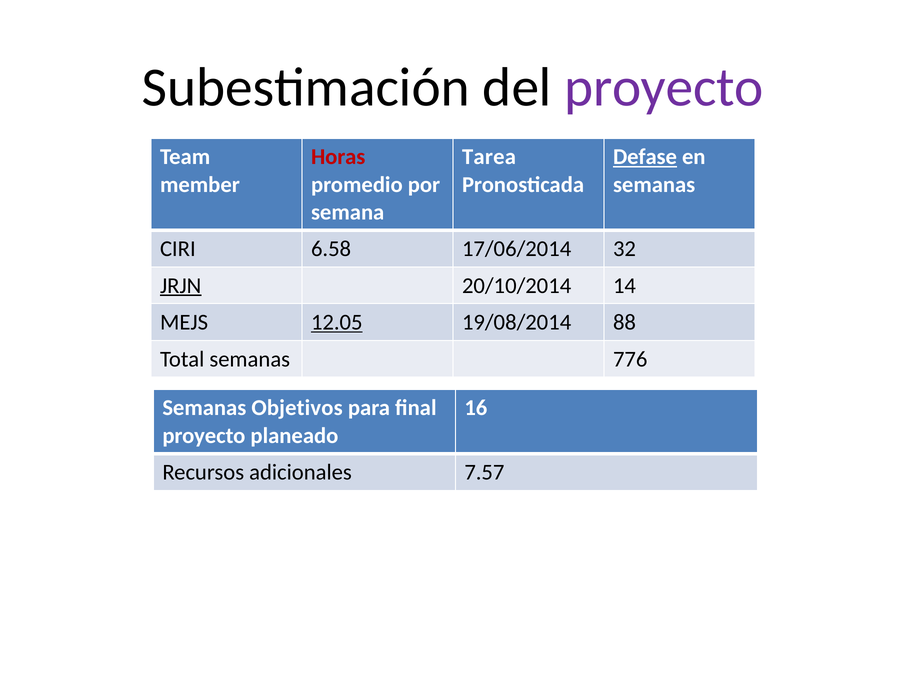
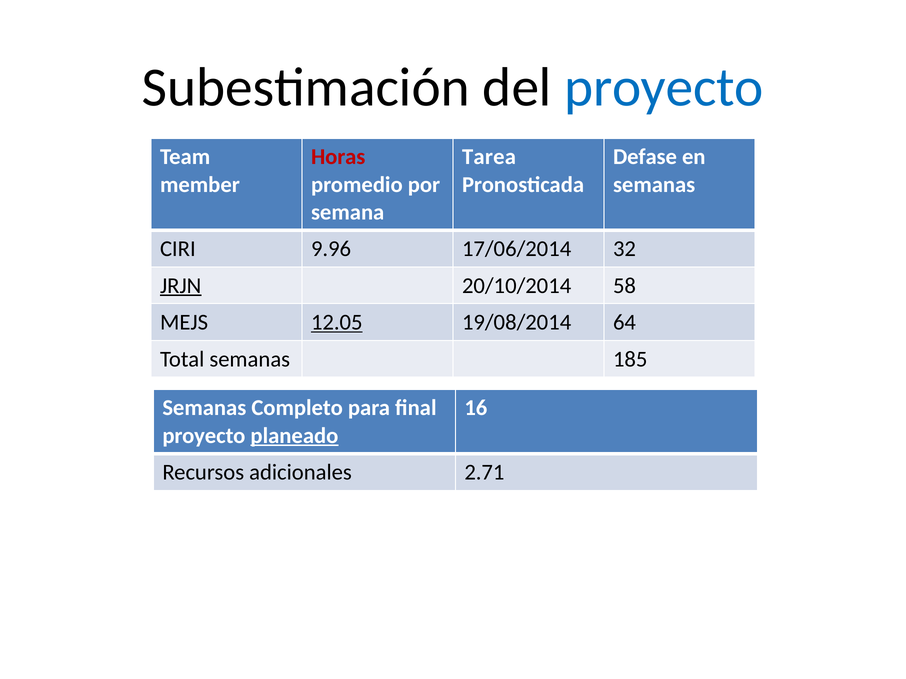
proyecto colour: purple -> blue (664, 88)
Defase underline: present -> none (645, 157)
6.58: 6.58 -> 9.96 (331, 249)
14: 14 -> 58 (624, 286)
88: 88 -> 64 (624, 323)
776: 776 -> 185 (630, 359)
Objetivos: Objetivos -> Completo (297, 408)
planeado underline: none -> present (294, 436)
7.57: 7.57 -> 2.71 (484, 473)
